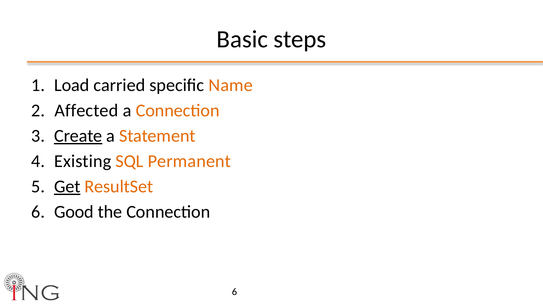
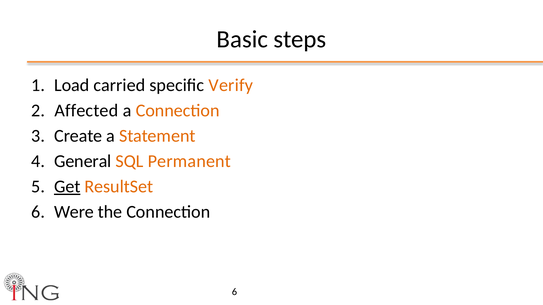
Name: Name -> Verify (231, 85)
Create underline: present -> none (78, 136)
Existing: Existing -> General (83, 161)
Good: Good -> Were (74, 212)
